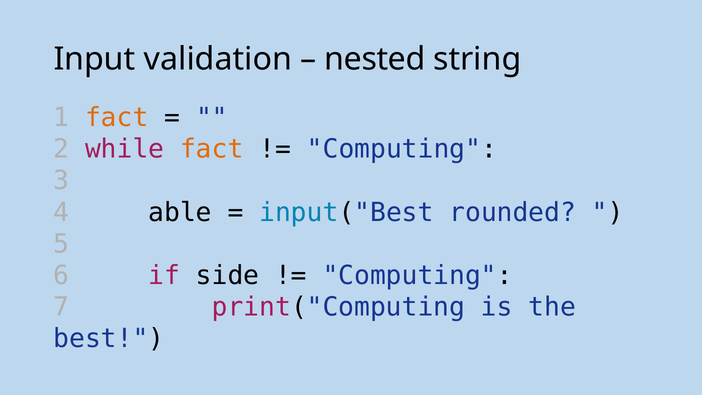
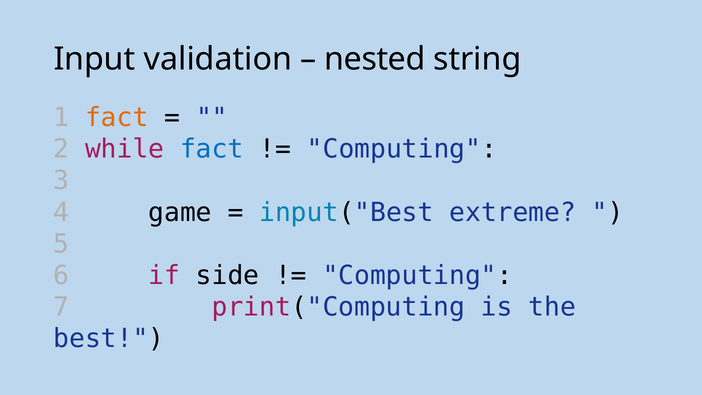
fact colour: orange -> blue (212, 149)
able: able -> game (180, 212)
rounded: rounded -> extreme (513, 212)
